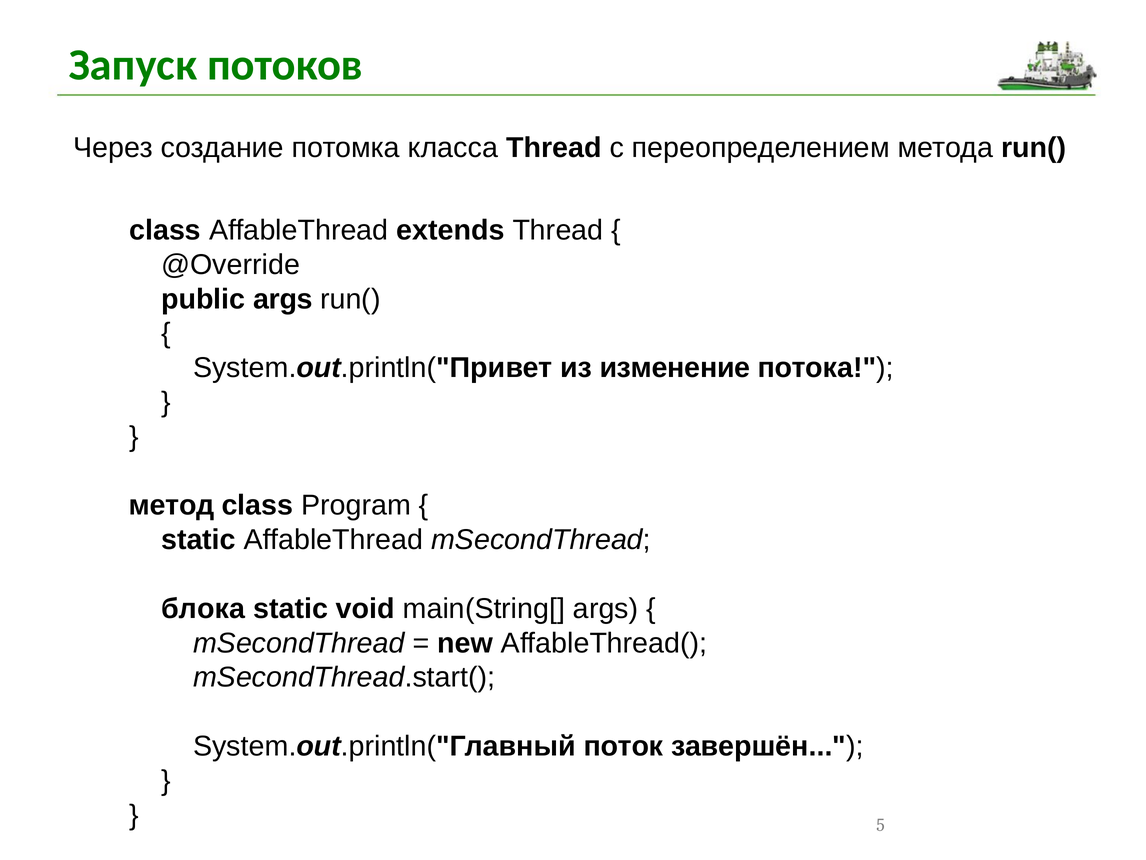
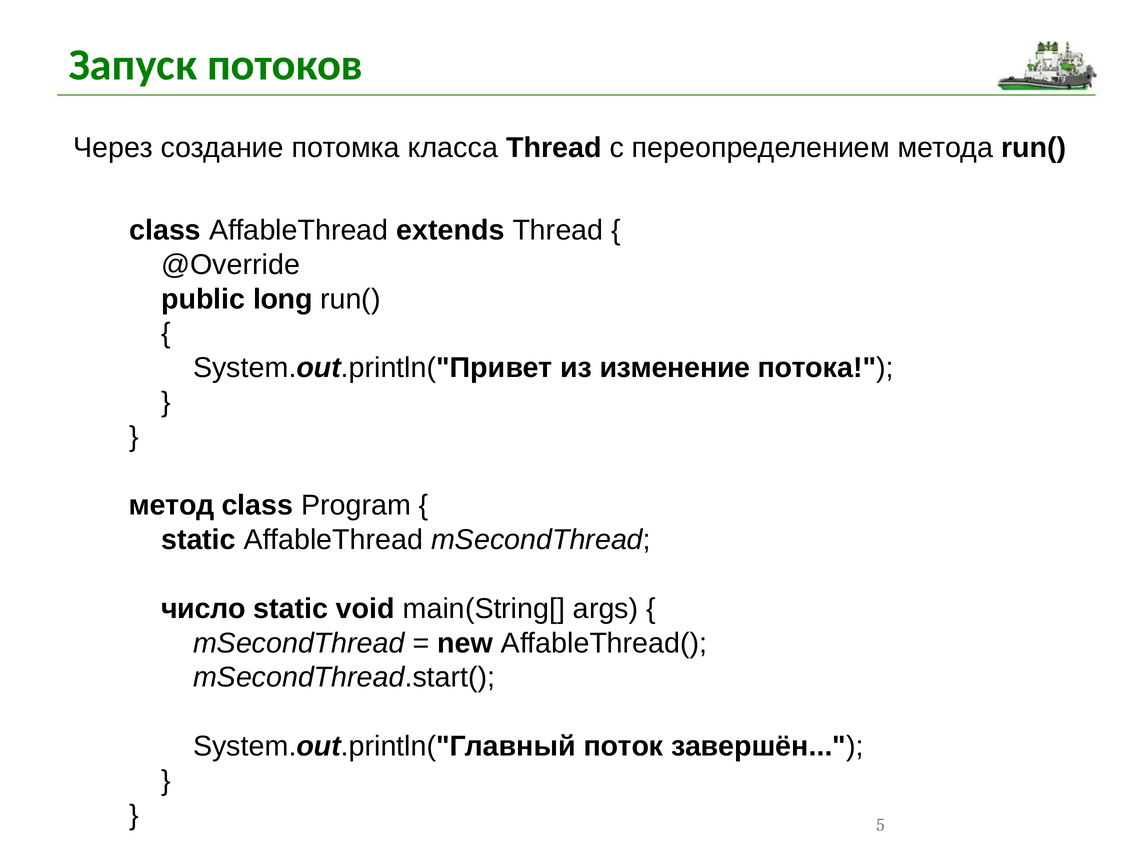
public args: args -> long (283, 299)
блока: блока -> число (203, 608)
